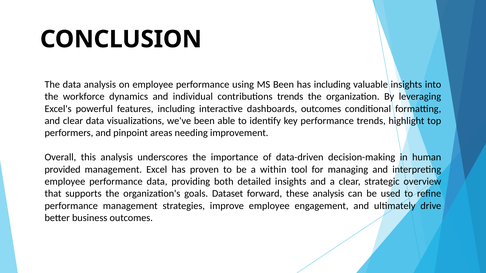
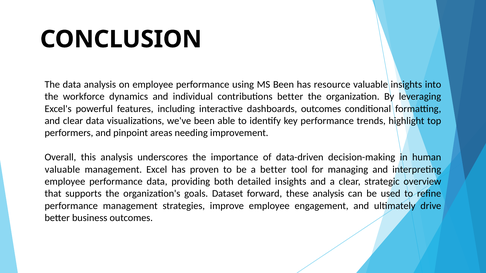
has including: including -> resource (332, 85)
contributions trends: trends -> better (290, 97)
provided: provided -> valuable (62, 170)
a within: within -> better (273, 170)
